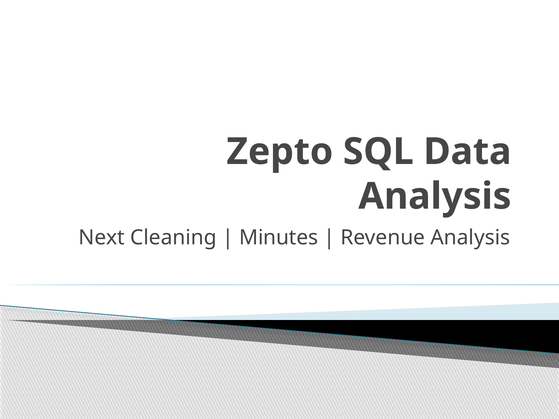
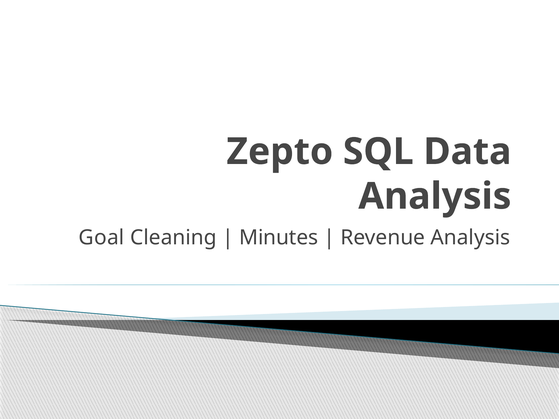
Next: Next -> Goal (102, 238)
